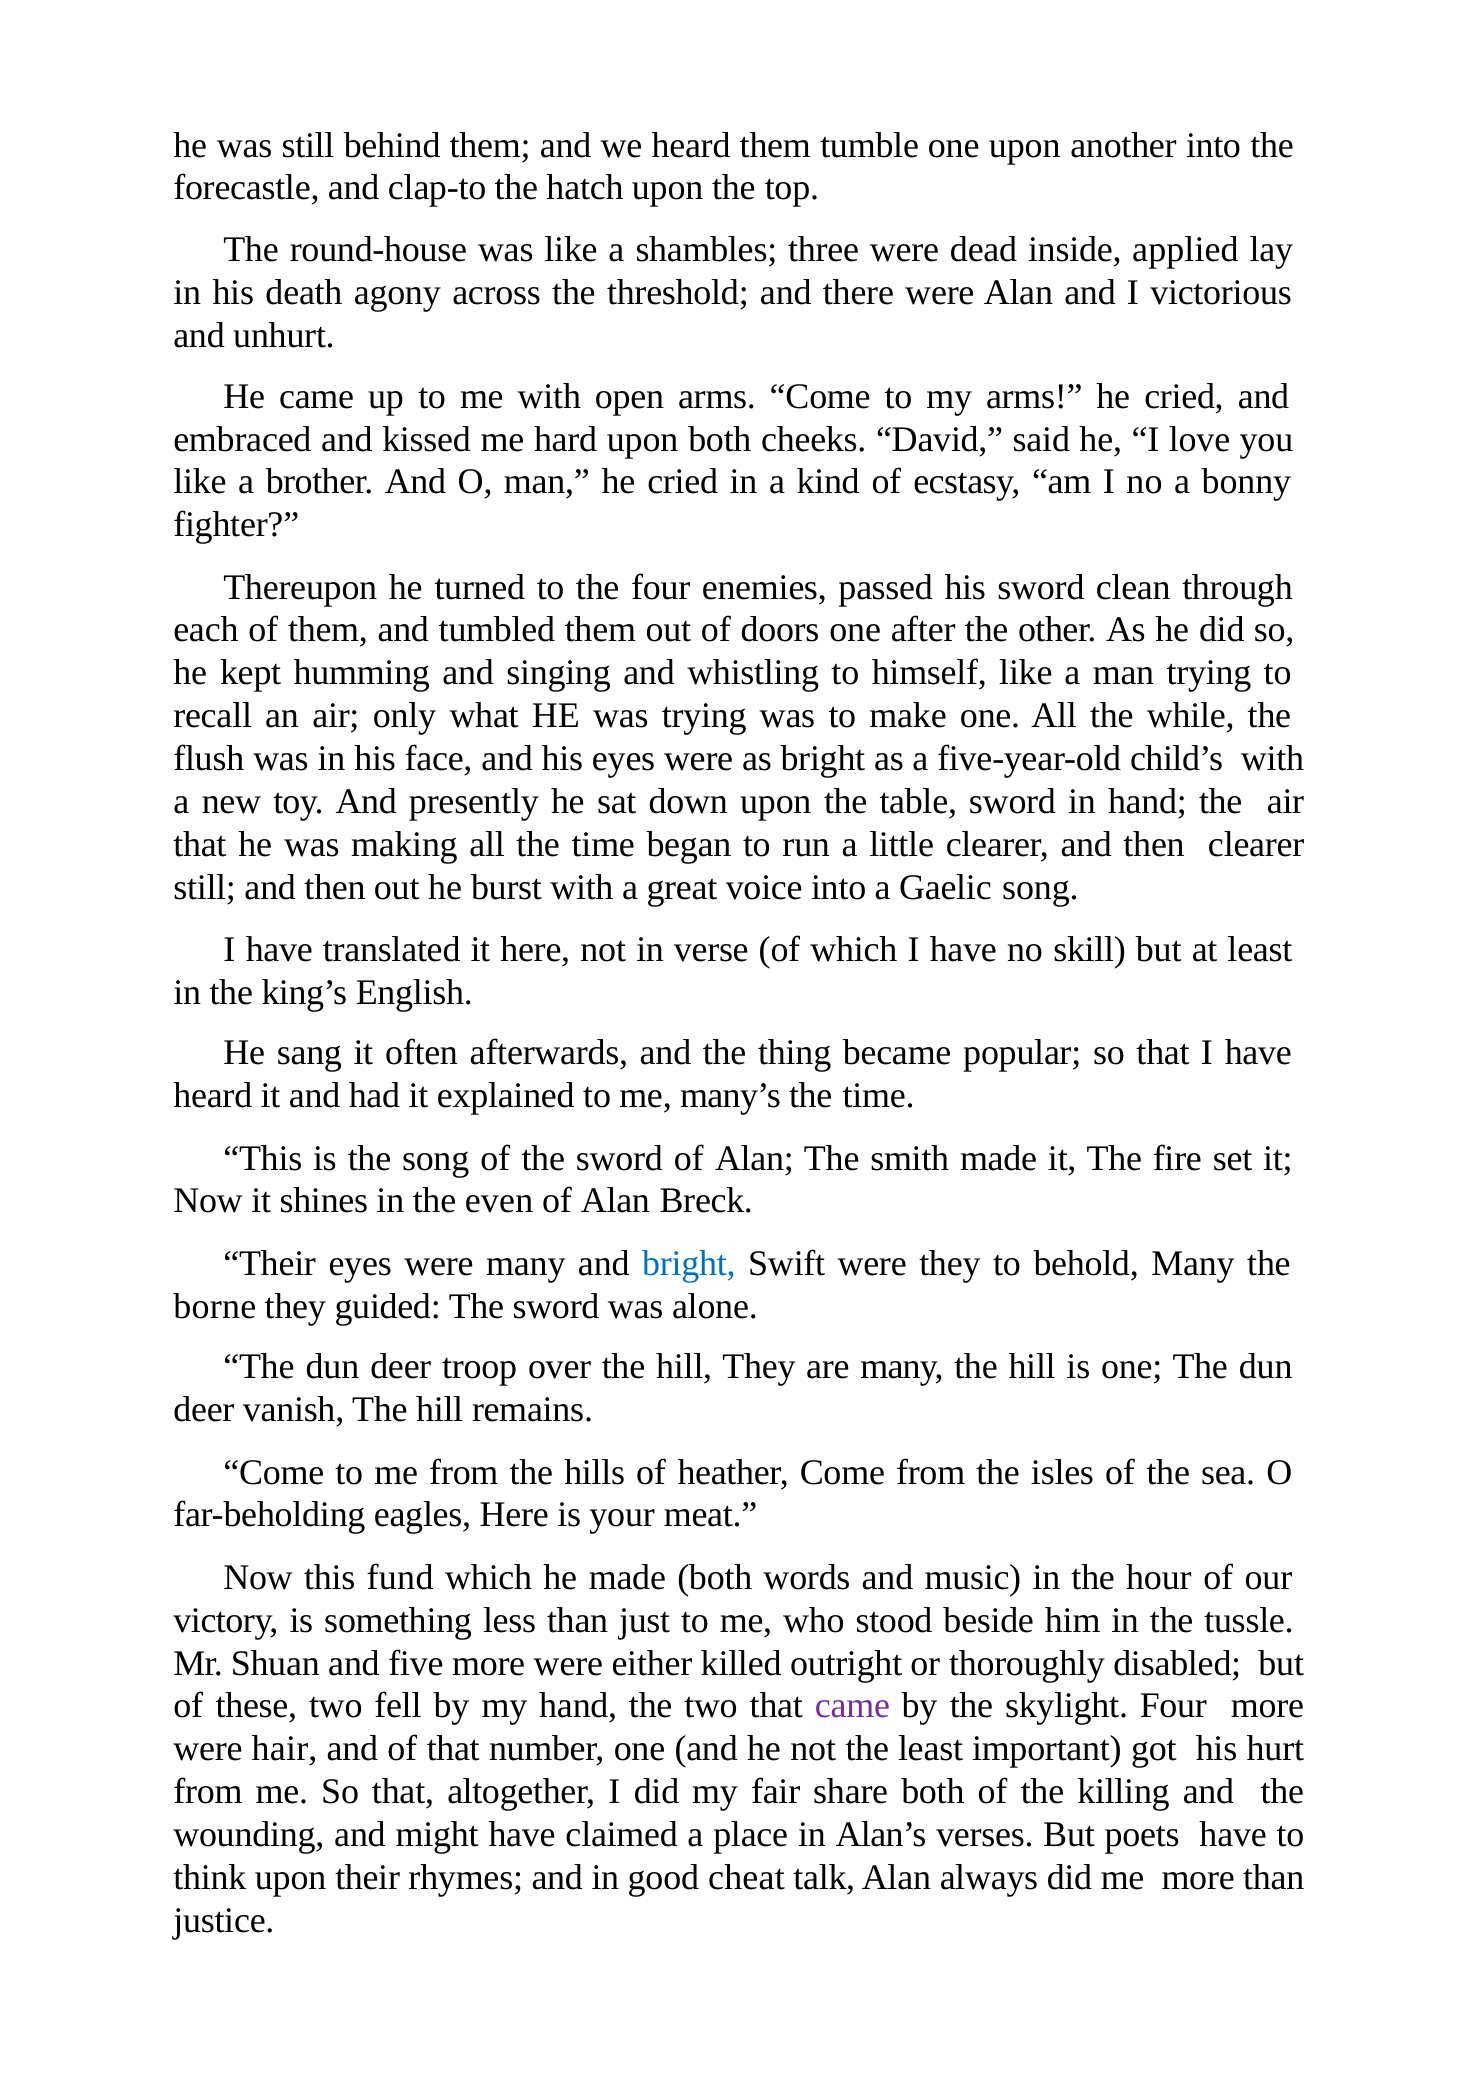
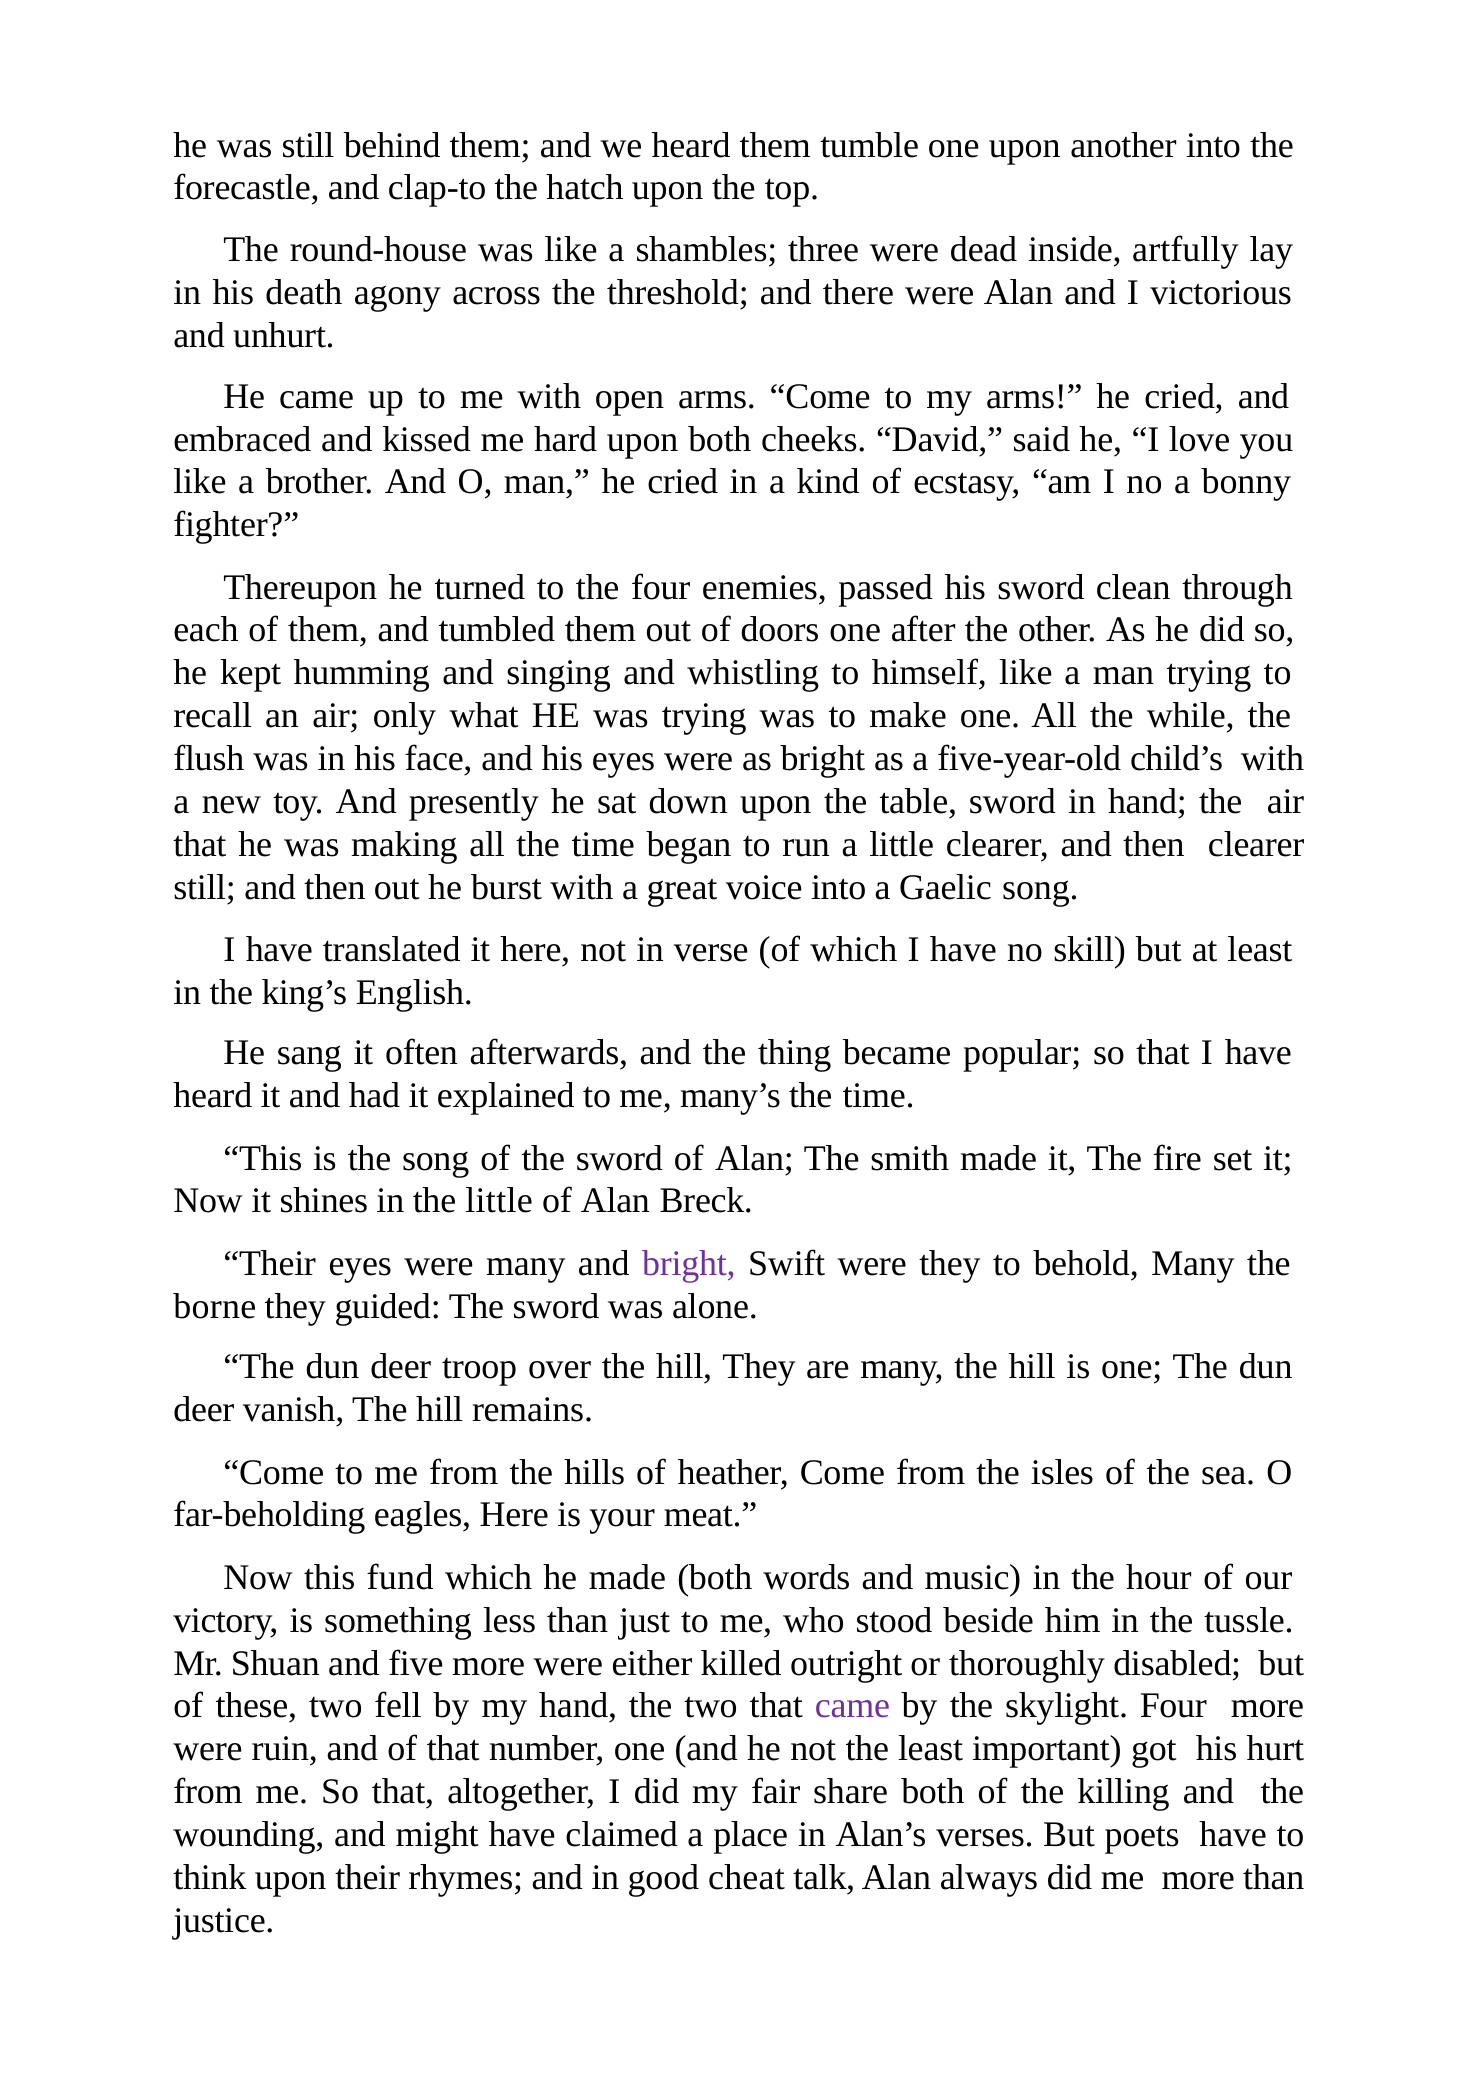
applied: applied -> artfully (1185, 250)
the even: even -> little (499, 1201)
bright colour: blue -> purple (689, 1264)
hair: hair -> ruin (285, 1749)
